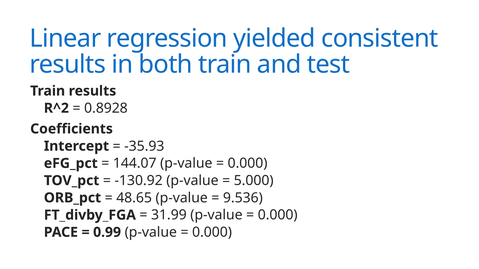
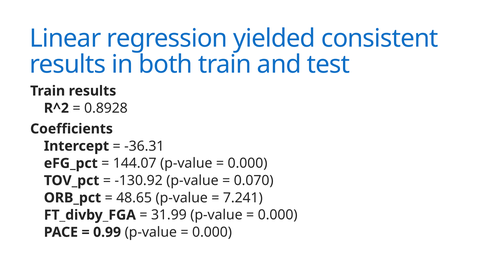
-35.93: -35.93 -> -36.31 (144, 146)
5.000: 5.000 -> 0.070 (254, 181)
9.536: 9.536 -> 7.241 (243, 198)
